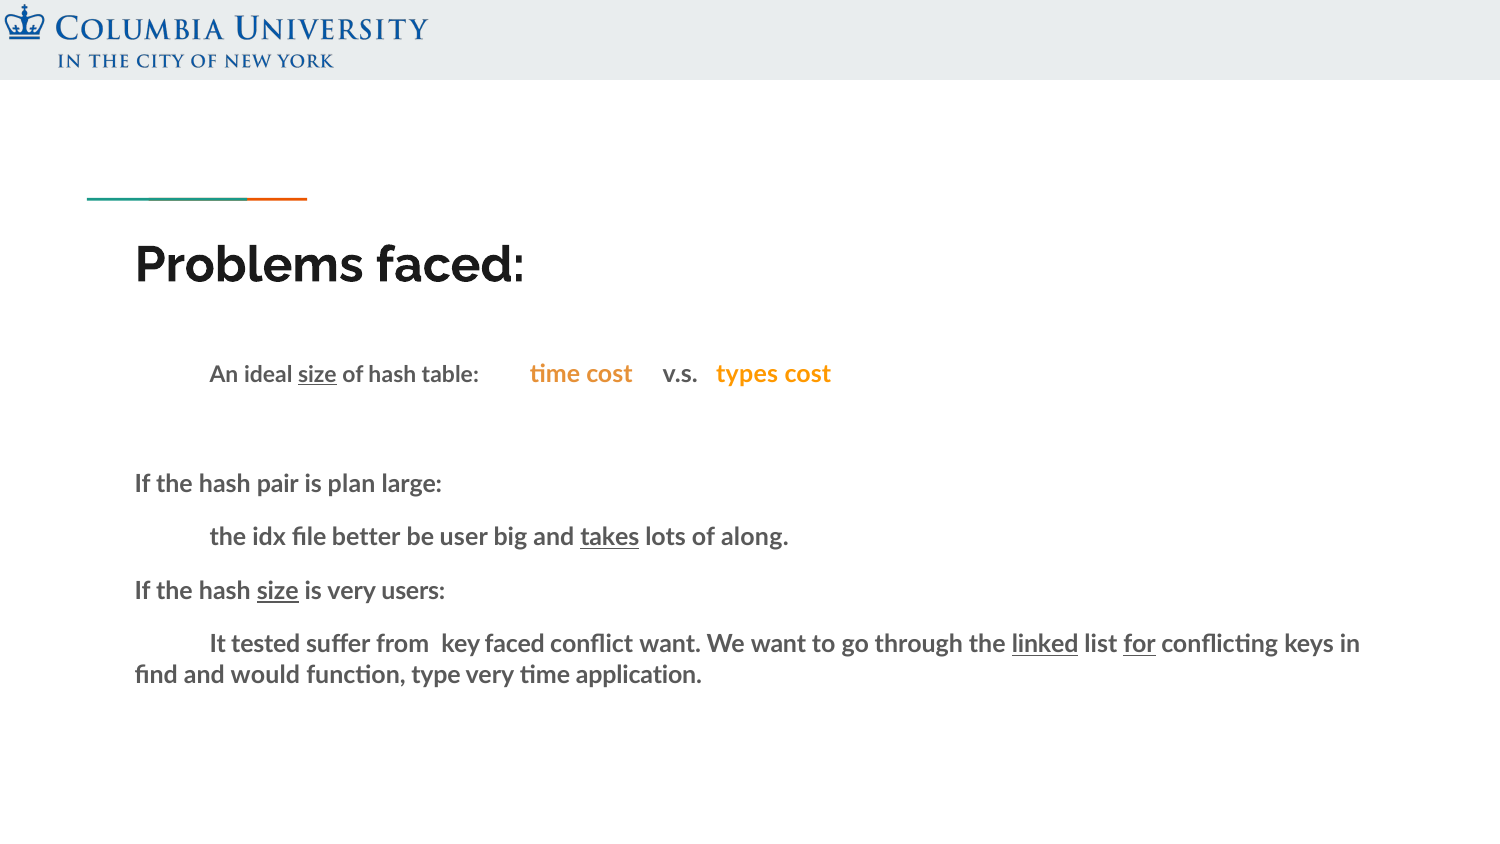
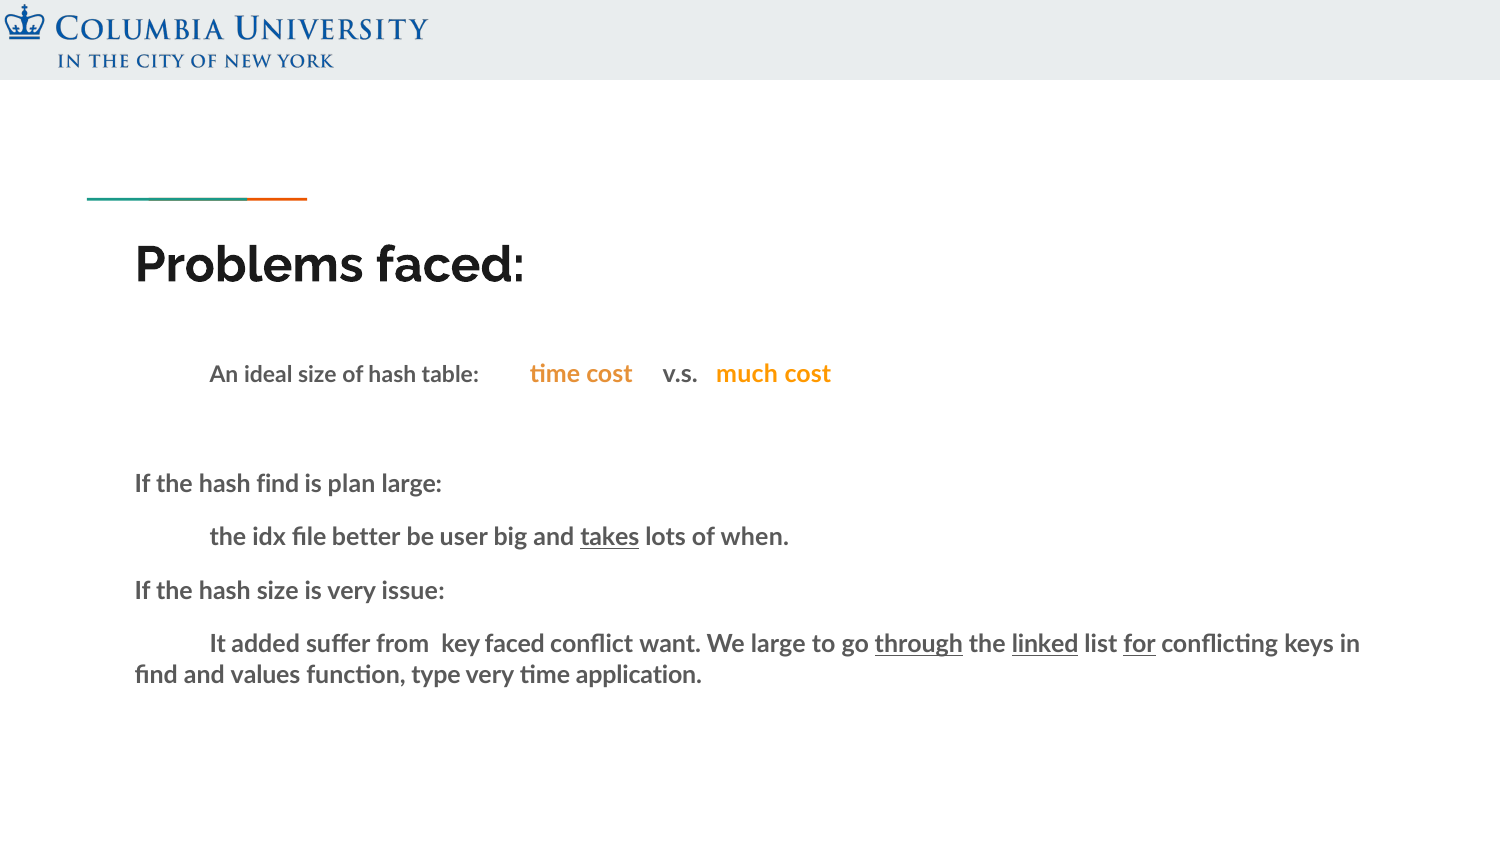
size underline: present -> none (317, 374)
types: types -> much (747, 374)
hash pair: pair -> find (278, 484)
along: along -> when (755, 538)
size underline: present -> none (278, 591)
users: users -> issue (413, 591)
tested: tested -> added (266, 644)
We want: want -> large (778, 644)
through underline: none -> present (919, 644)
would: would -> values (266, 675)
